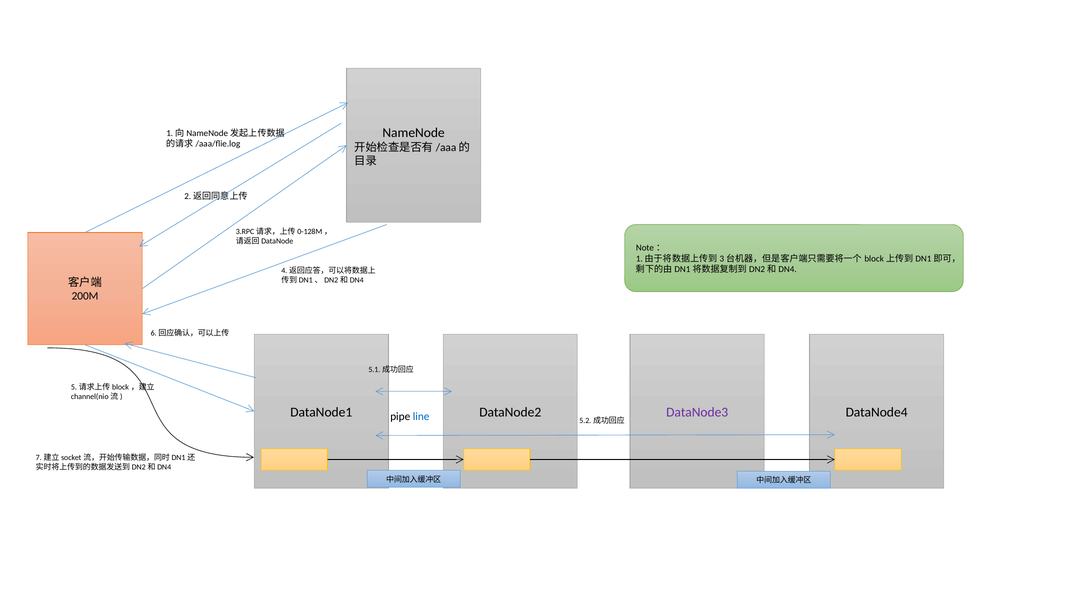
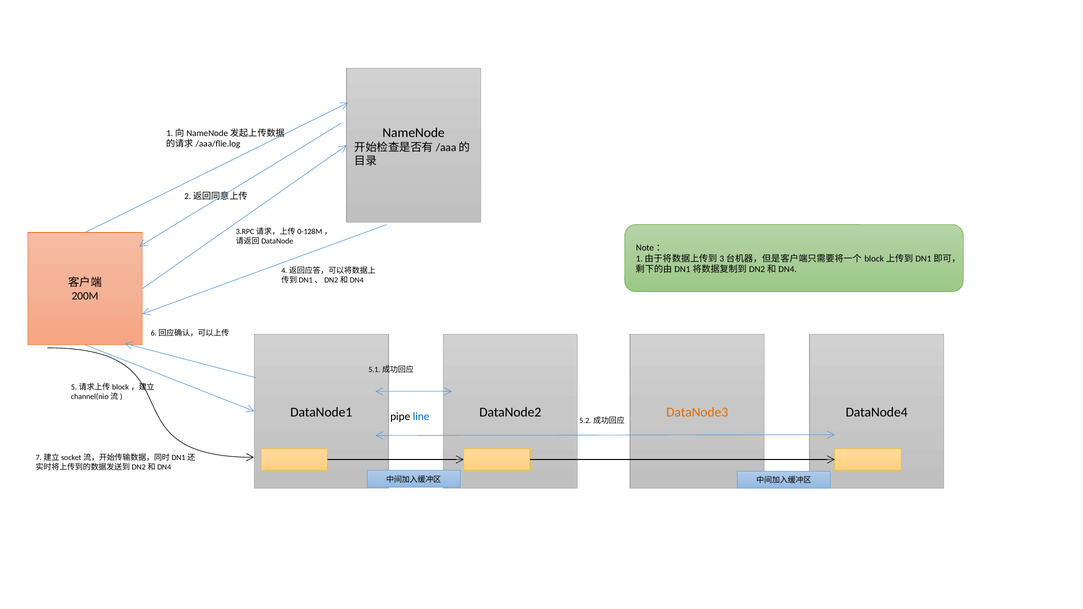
DataNode3 colour: purple -> orange (697, 412)
